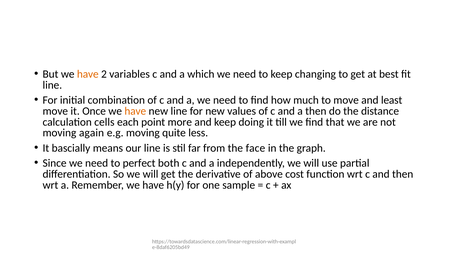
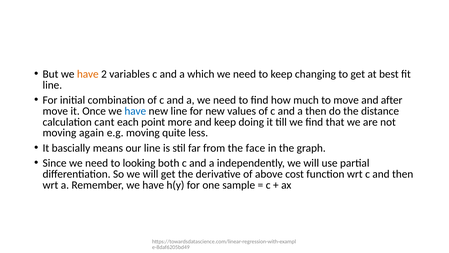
least: least -> after (392, 100)
have colour: orange -> blue (135, 111)
cells: cells -> cant (104, 122)
perfect: perfect -> looking (139, 163)
